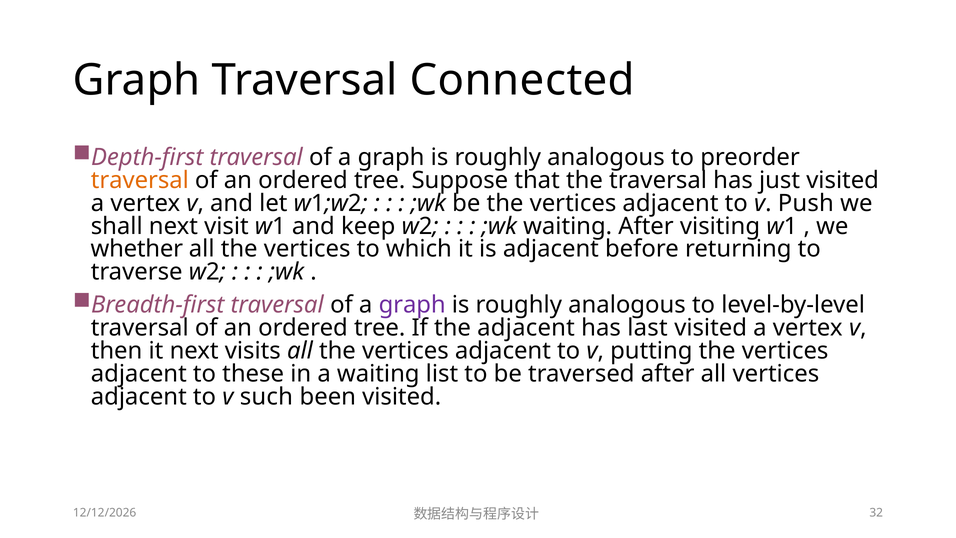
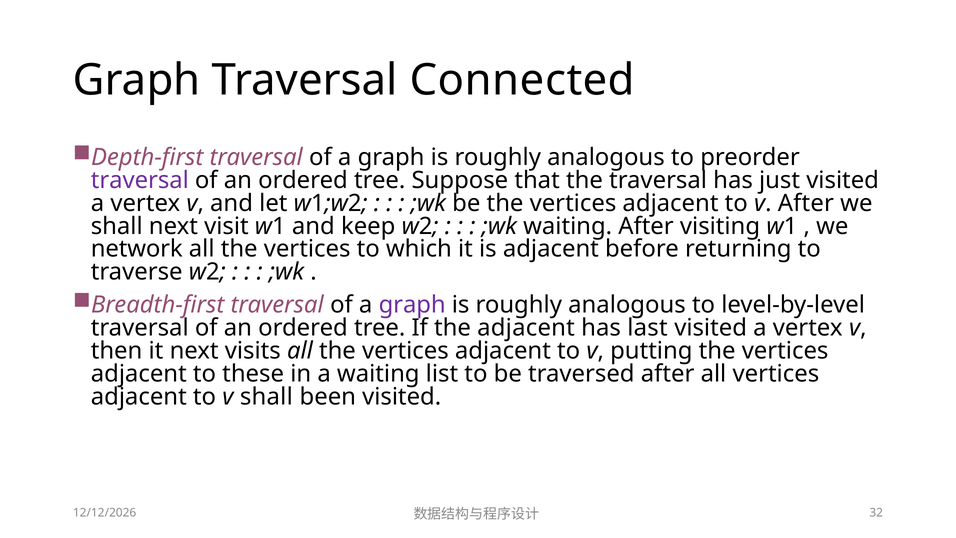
traversal colour: orange -> purple (140, 180)
v Push: Push -> After (806, 203)
whether: whether -> network (137, 249)
v such: such -> shall (266, 397)
